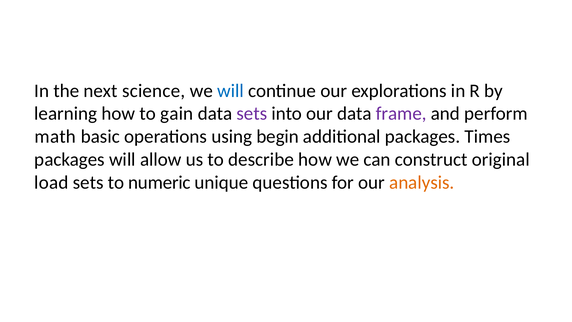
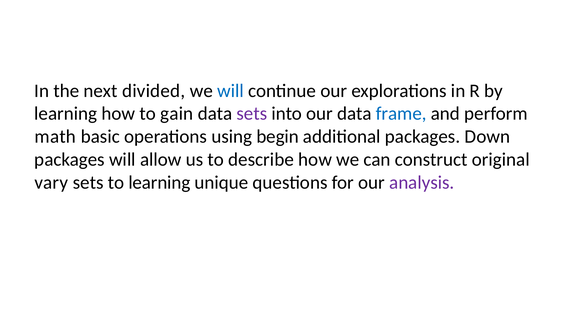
science: science -> divided (154, 91)
frame colour: purple -> blue (401, 114)
Times: Times -> Down (487, 136)
load: load -> vary (51, 182)
to numeric: numeric -> learning (159, 182)
analysis colour: orange -> purple (422, 182)
